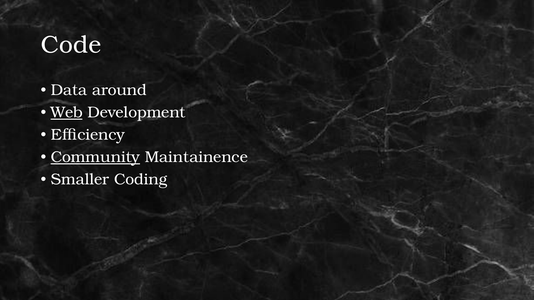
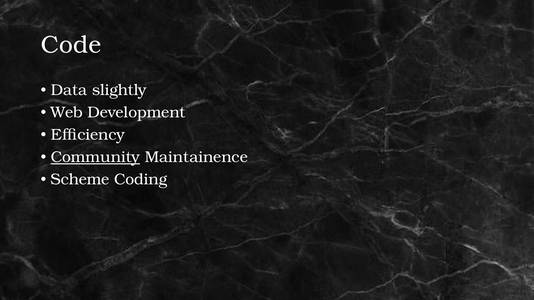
around: around -> slightly (120, 90)
Web underline: present -> none (67, 113)
Smaller: Smaller -> Scheme (80, 180)
